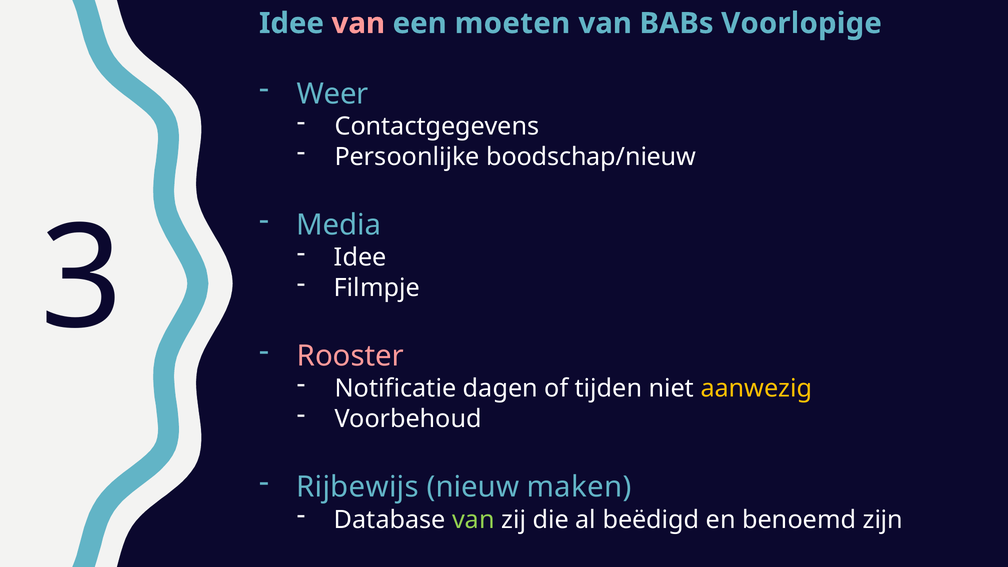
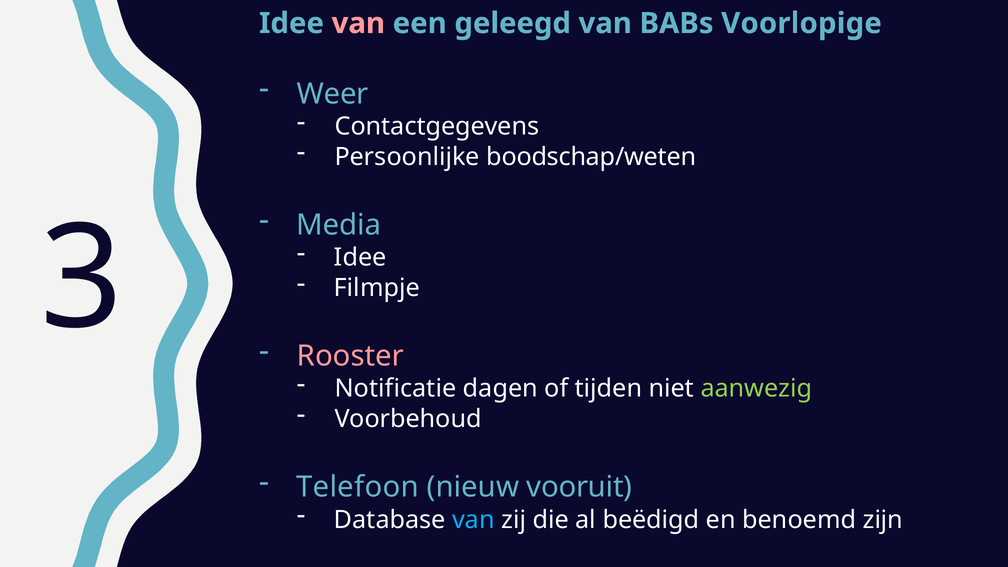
moeten: moeten -> geleegd (513, 23)
boodschap/nieuw: boodschap/nieuw -> boodschap/weten (591, 157)
aanwezig colour: yellow -> light green (756, 389)
Rijbewijs: Rijbewijs -> Telefoon (358, 487)
maken: maken -> vooruit (579, 487)
van colour: light green -> light blue (473, 520)
